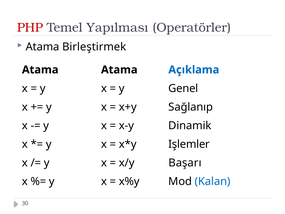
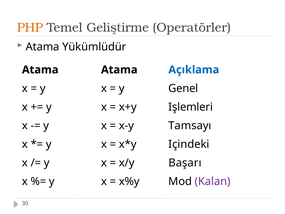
PHP colour: red -> orange (30, 27)
Yapılması: Yapılması -> Geliştirme (118, 27)
Birleştirmek: Birleştirmek -> Yükümlüdür (94, 47)
Sağlanıp: Sağlanıp -> Işlemleri (191, 107)
Dinamik: Dinamik -> Tamsayı (190, 125)
Işlemler: Işlemler -> Içindeki (189, 144)
Kalan colour: blue -> purple (213, 181)
